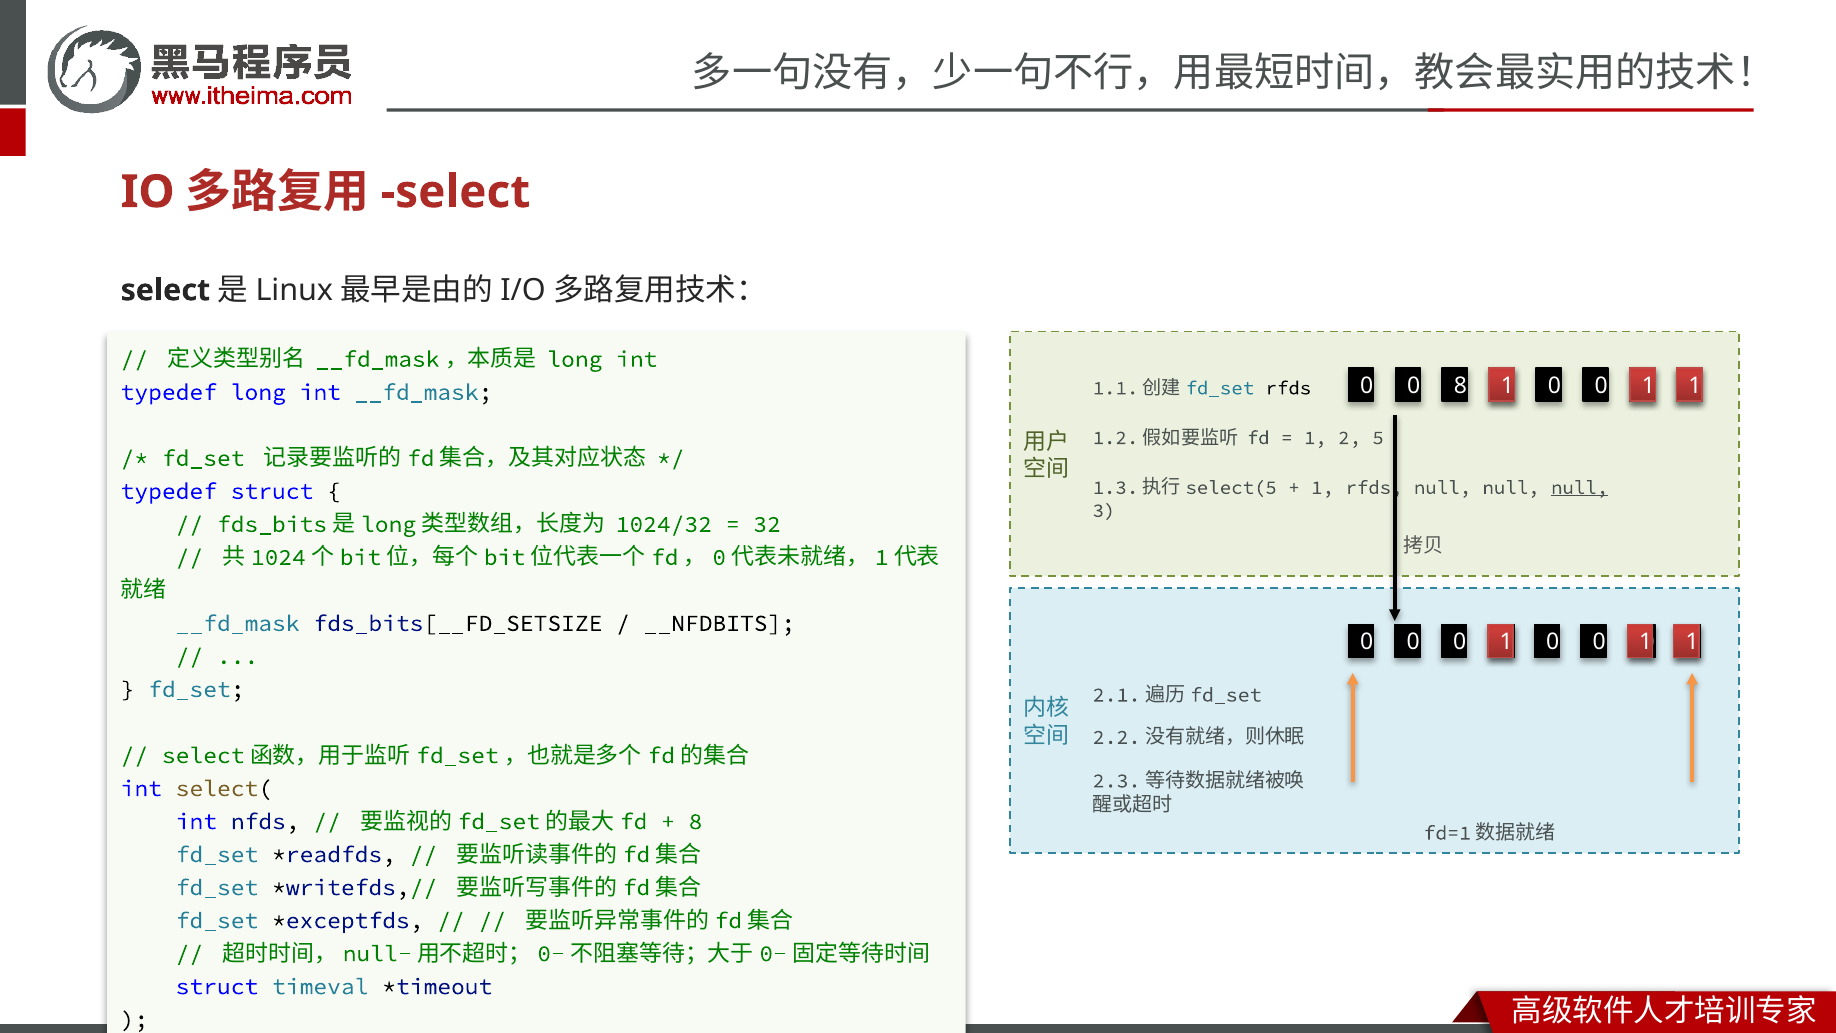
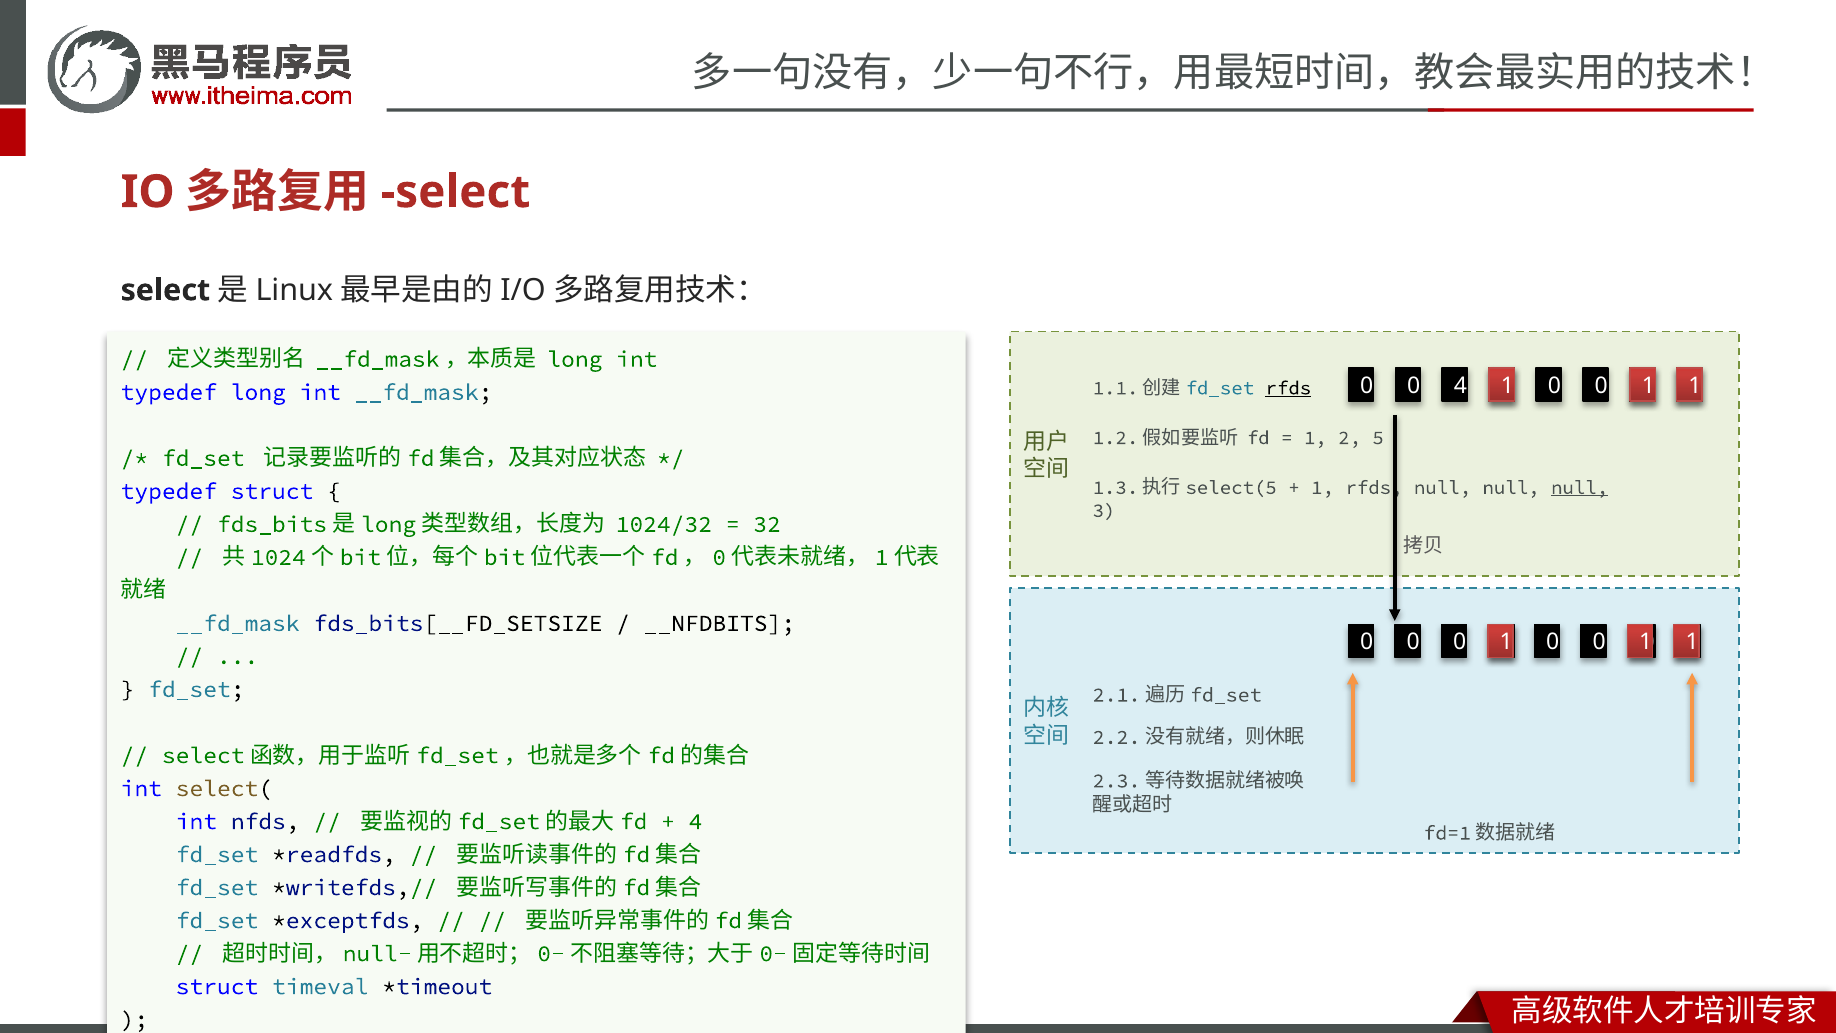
0 8: 8 -> 4 (1461, 386)
rfds underline: none -> present (1288, 388)
8: 8 -> 4 (696, 821)
